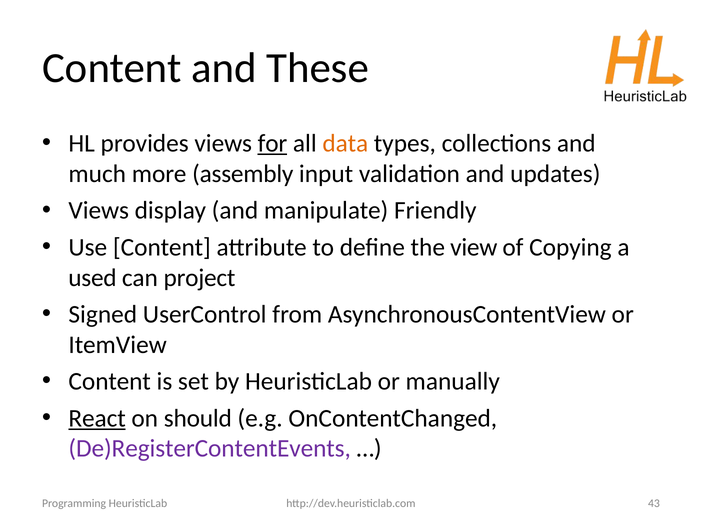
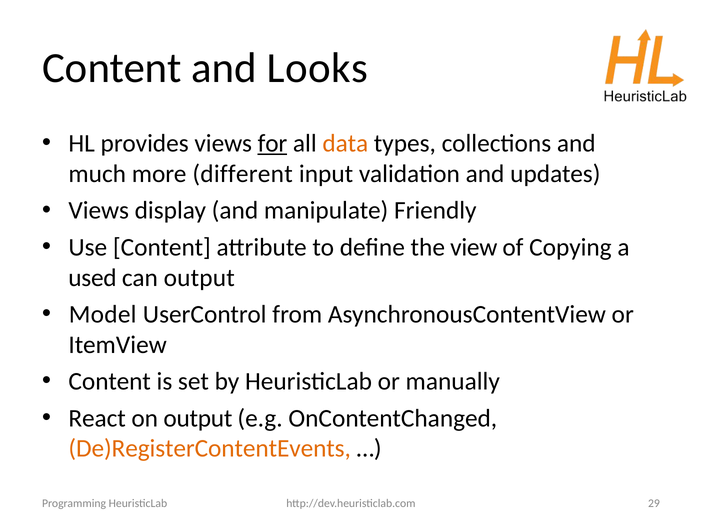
These: These -> Looks (317, 68)
assembly: assembly -> different (243, 174)
can project: project -> output (199, 277)
Signed: Signed -> Model (103, 314)
React underline: present -> none (97, 418)
on should: should -> output (198, 418)
De)RegisterContentEvents colour: purple -> orange (210, 448)
43: 43 -> 29 (654, 503)
